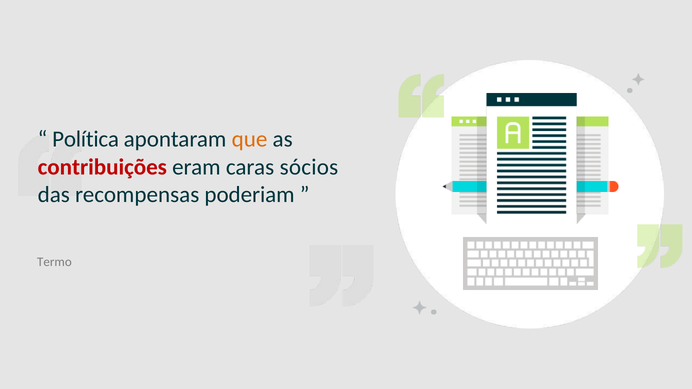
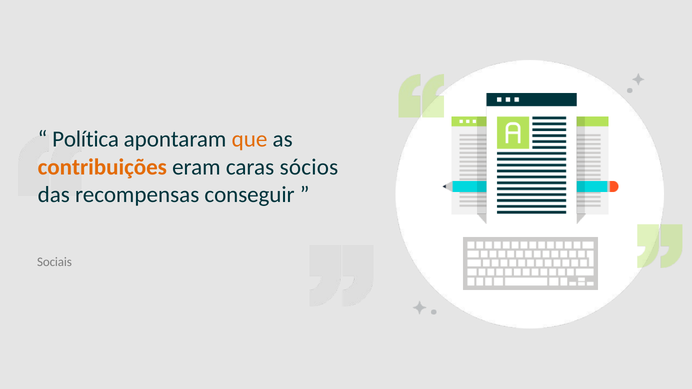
contribuições colour: red -> orange (102, 167)
poderiam: poderiam -> conseguir (250, 195)
Termo: Termo -> Sociais (54, 262)
